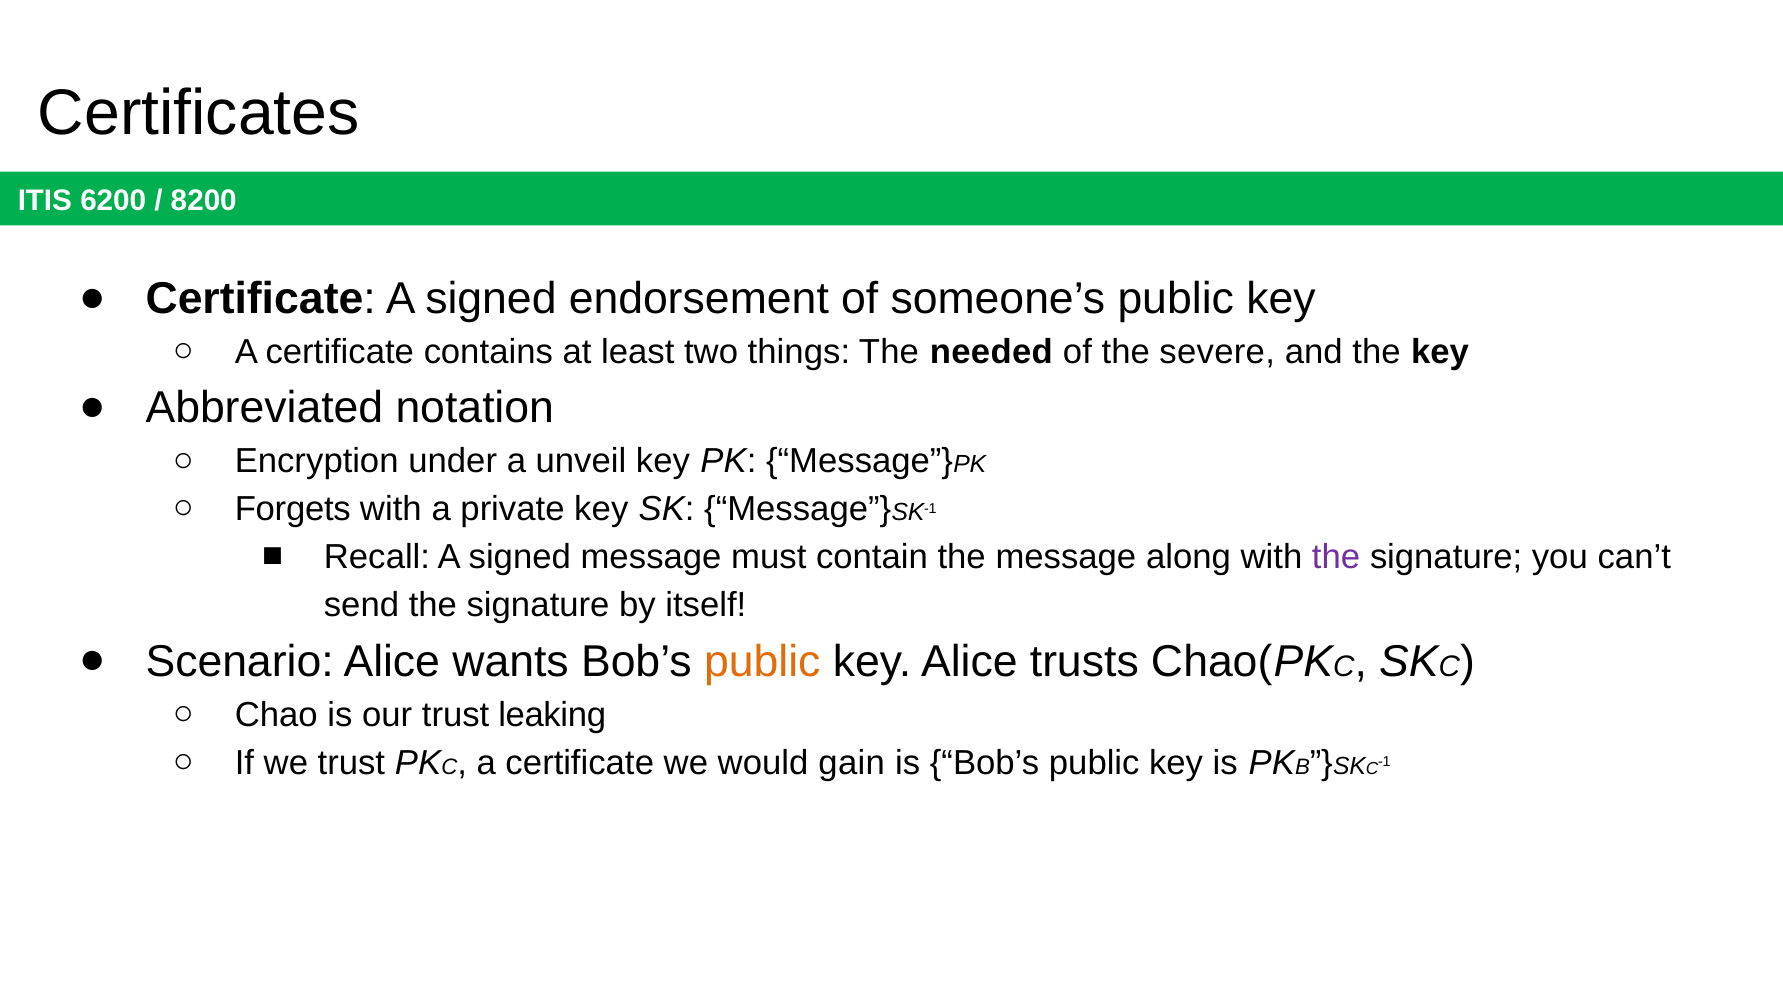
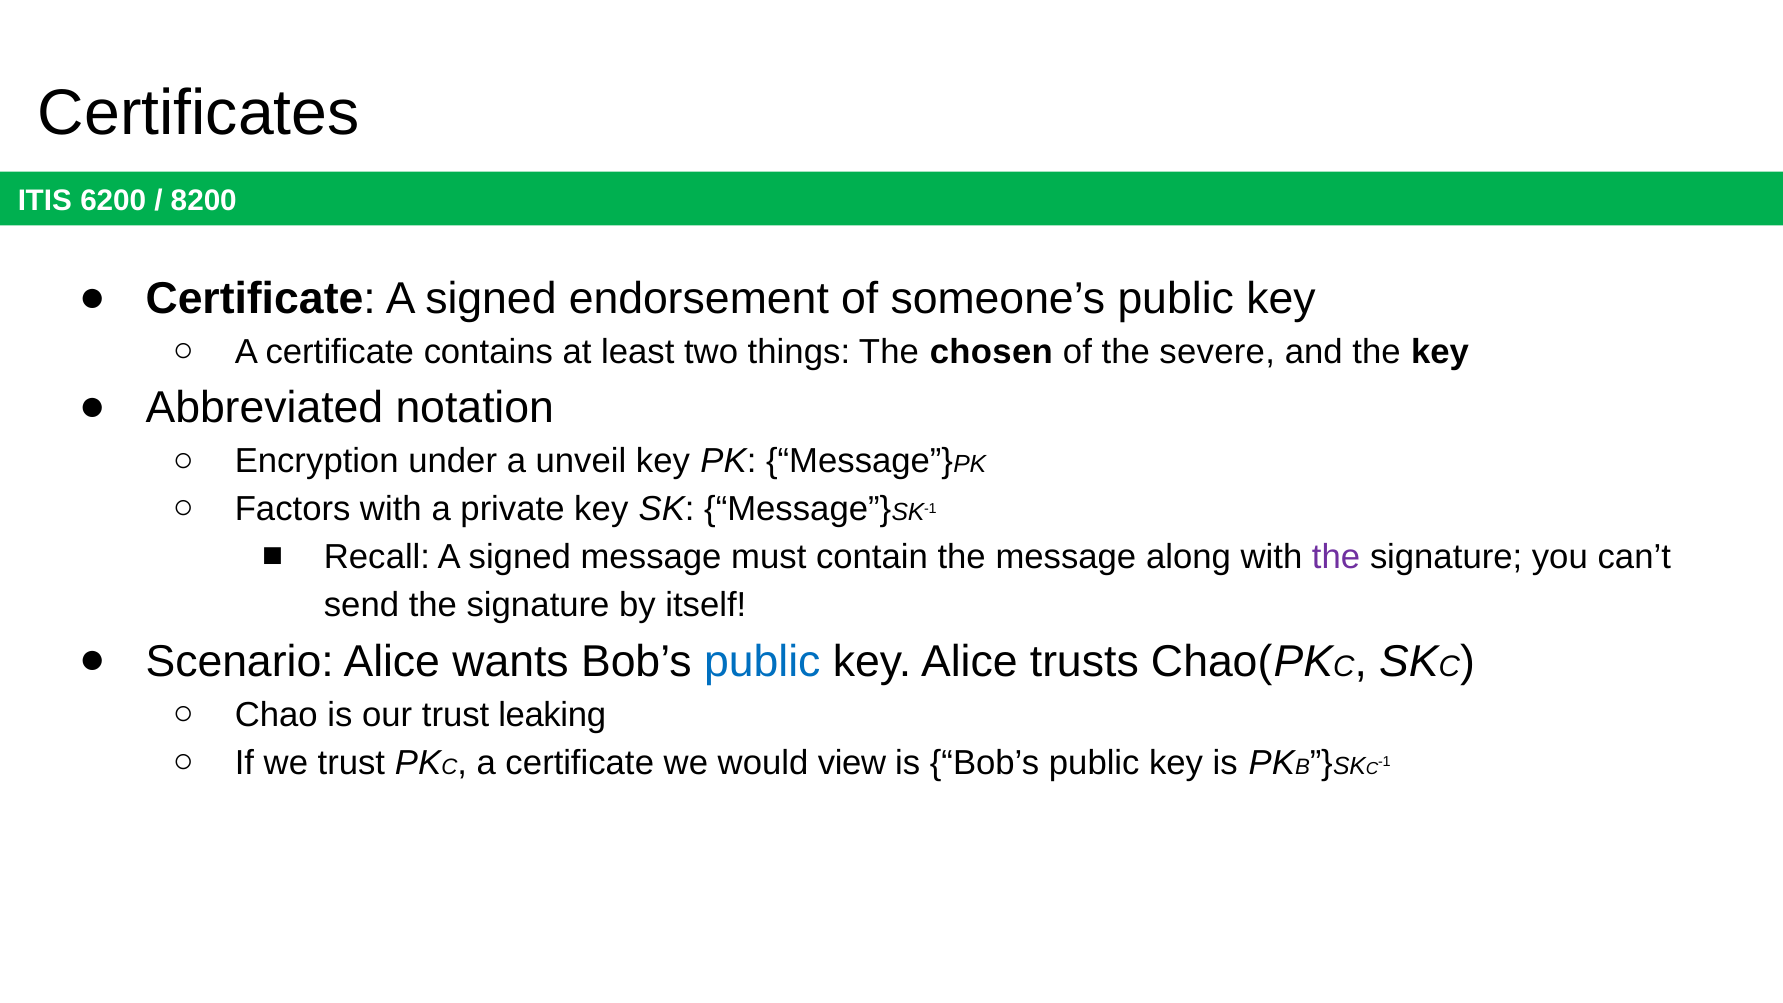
needed: needed -> chosen (991, 352)
Forgets: Forgets -> Factors (293, 509)
public colour: orange -> blue (762, 661)
gain: gain -> view (852, 763)
